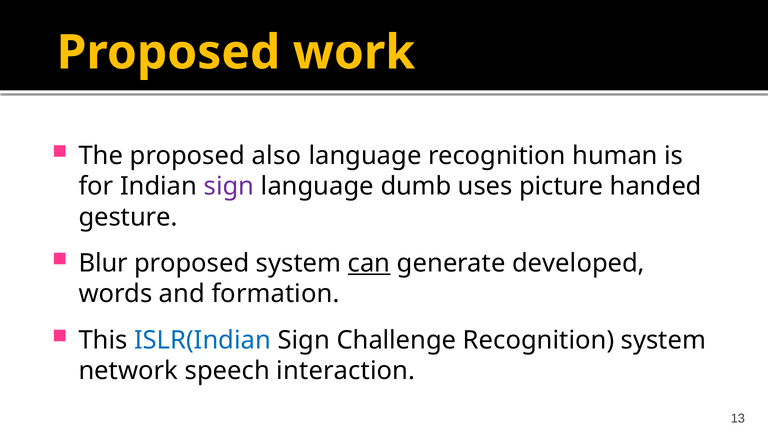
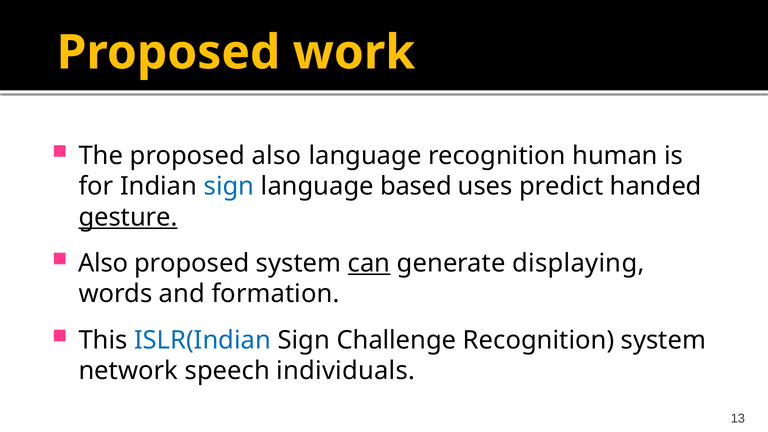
sign colour: purple -> blue (229, 186)
dumb: dumb -> based (416, 186)
picture: picture -> predict (561, 186)
gesture underline: none -> present (128, 217)
Blur: Blur -> Also (103, 263)
developed: developed -> displaying (578, 263)
interaction: interaction -> individuals (346, 371)
